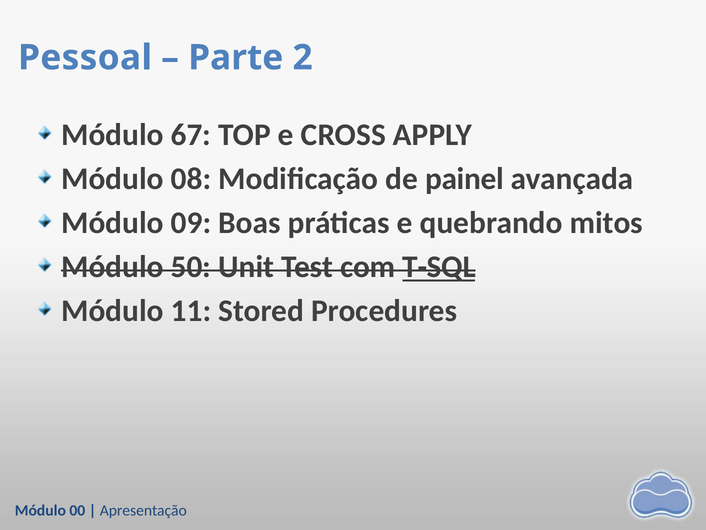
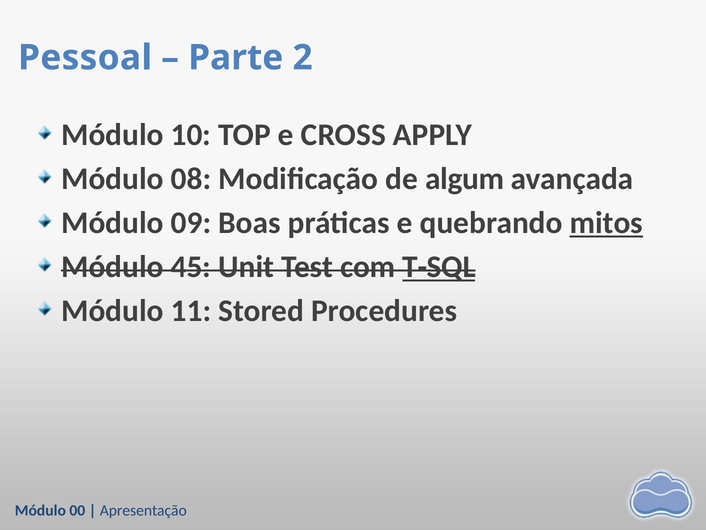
67: 67 -> 10 (191, 135)
painel: painel -> algum (465, 179)
mitos underline: none -> present (606, 223)
50: 50 -> 45 (191, 267)
